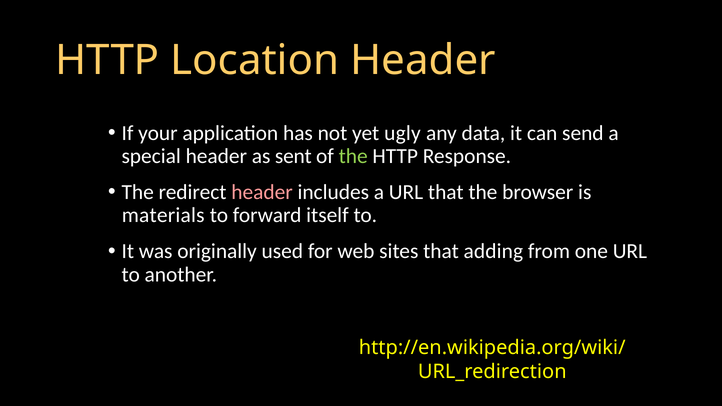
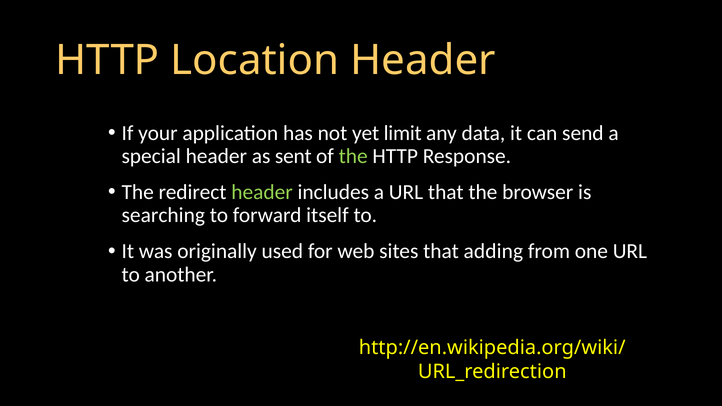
ugly: ugly -> limit (403, 133)
header colour: pink -> light green (262, 192)
materials: materials -> searching (163, 215)
